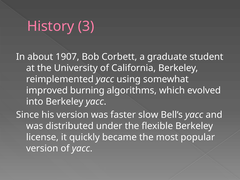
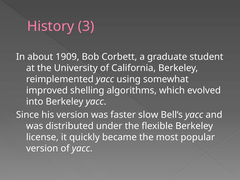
1907: 1907 -> 1909 (67, 57)
burning: burning -> shelling (87, 90)
